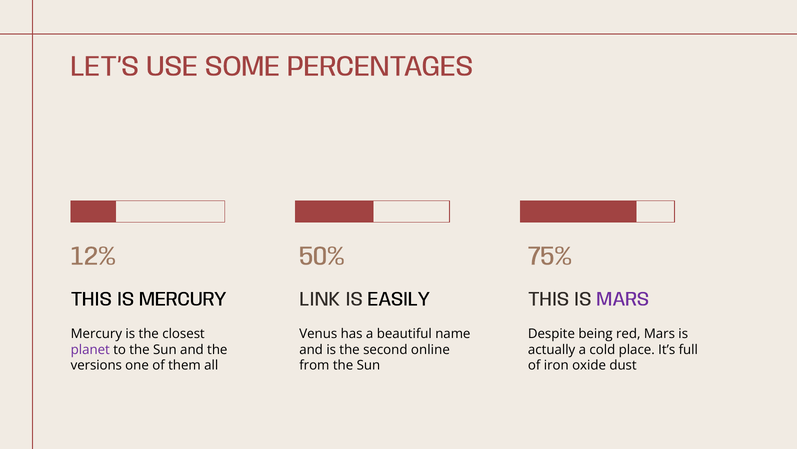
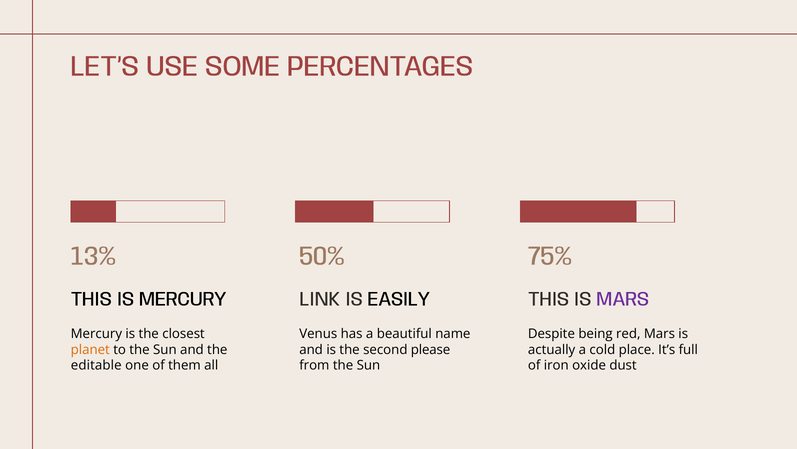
12%: 12% -> 13% (93, 256)
planet colour: purple -> orange (90, 349)
online: online -> please (431, 349)
versions: versions -> editable (96, 365)
